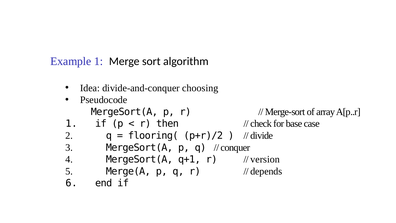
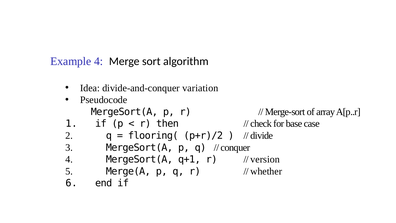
Example 1: 1 -> 4 (99, 61)
choosing: choosing -> variation (200, 88)
depends: depends -> whether (266, 171)
